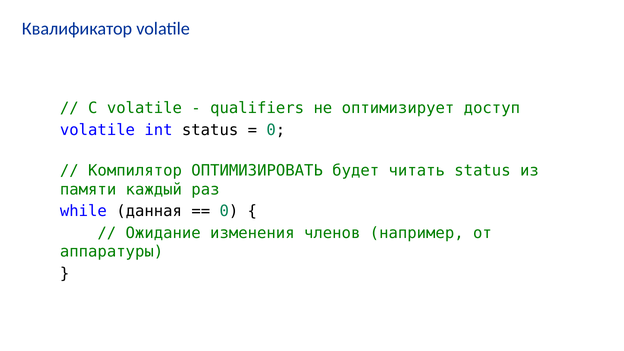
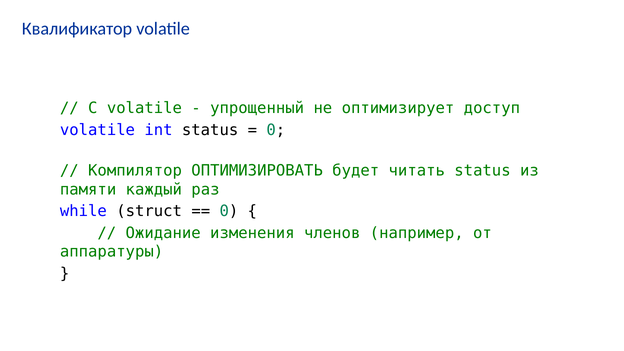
qualifiers: qualifiers -> упрощенный (257, 108)
данная: данная -> struct (149, 211)
